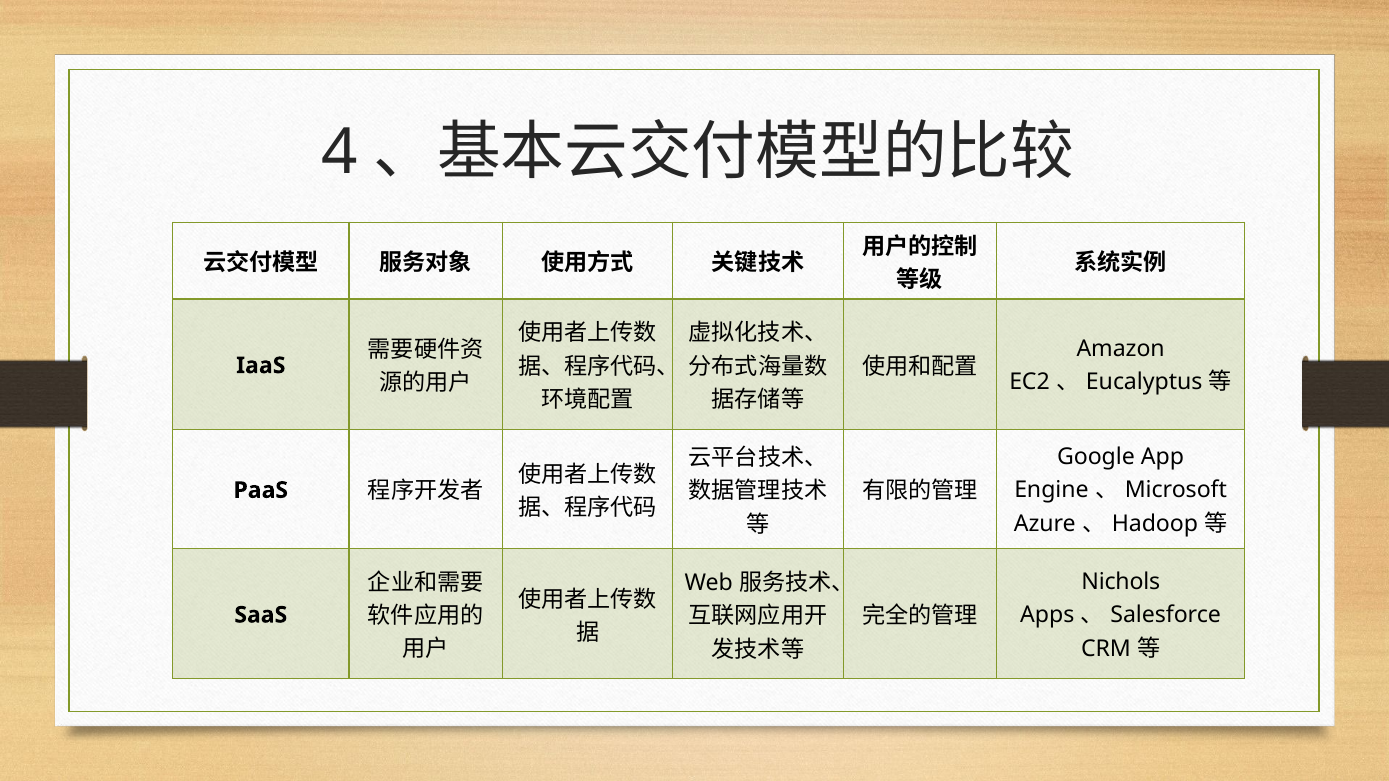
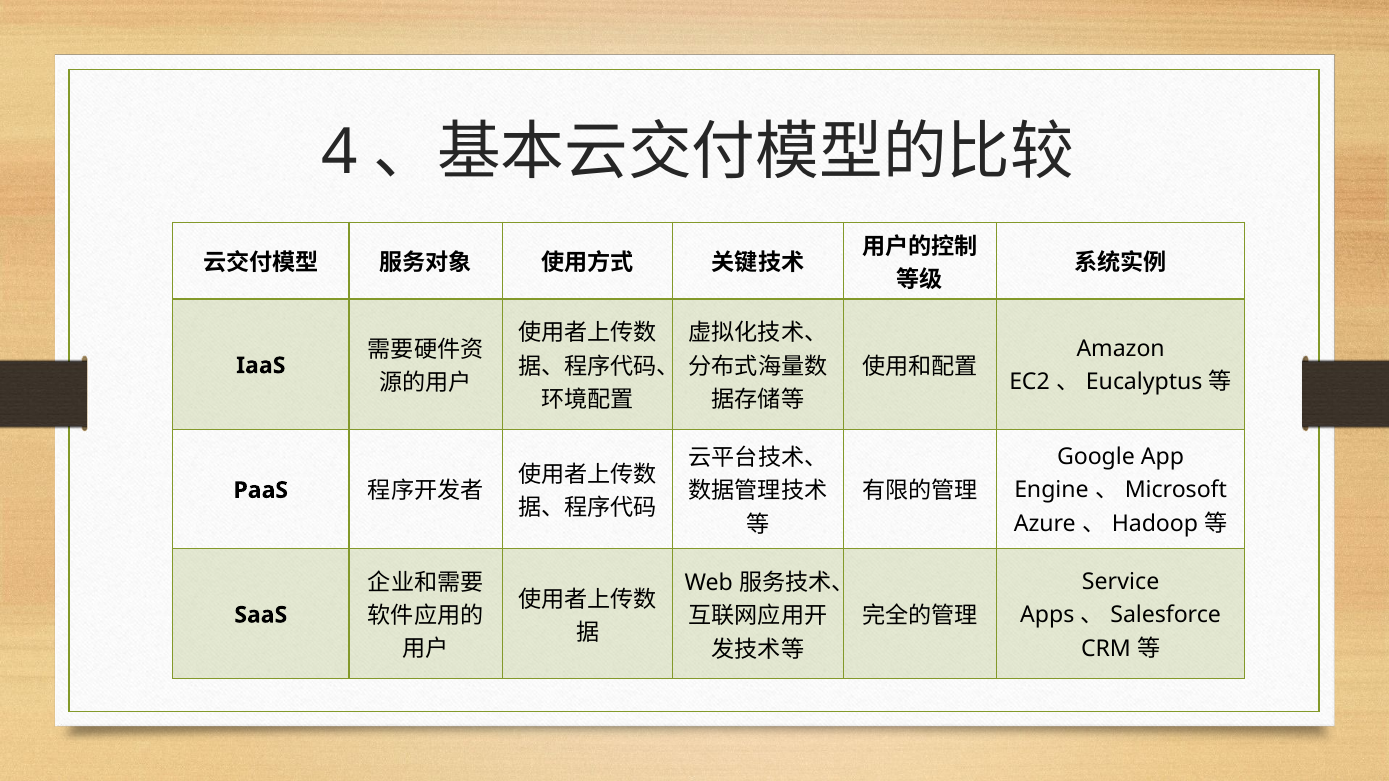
Nichols: Nichols -> Service (1121, 582)
